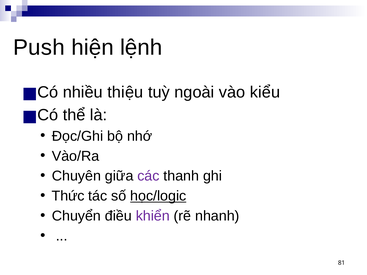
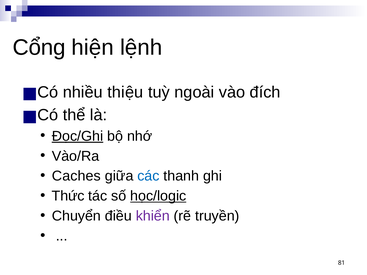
Push: Push -> Cổng (39, 47)
kiểu: kiểu -> đích (265, 92)
Đọc/Ghi underline: none -> present (78, 136)
Chuyên: Chuyên -> Caches (76, 176)
các colour: purple -> blue (148, 176)
nhanh: nhanh -> truyền (217, 216)
